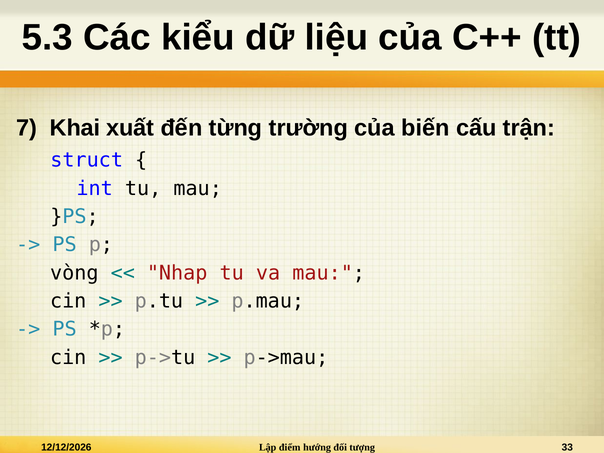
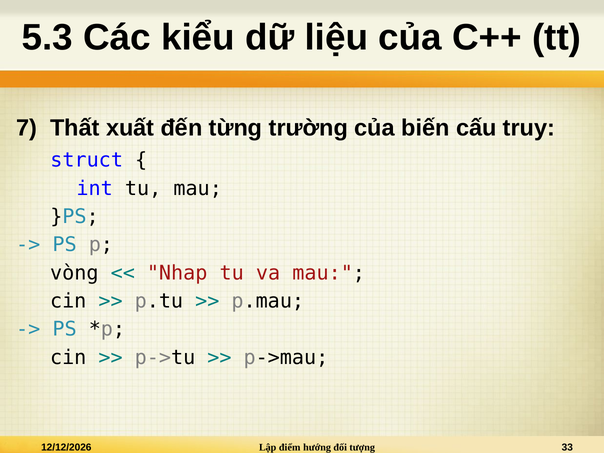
Khai: Khai -> Thất (75, 128)
trận: trận -> truy (529, 128)
